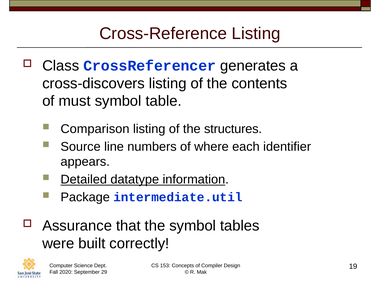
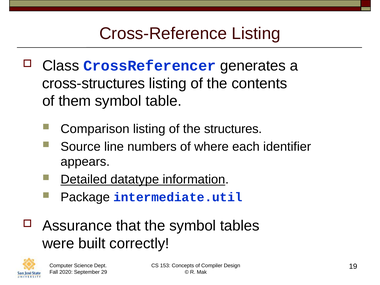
cross-discovers: cross-discovers -> cross-structures (94, 83)
must: must -> them (75, 101)
